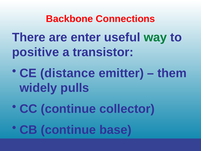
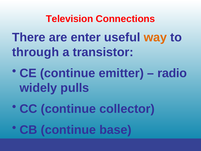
Backbone: Backbone -> Television (70, 19)
way colour: green -> orange (155, 37)
positive: positive -> through (36, 52)
CE distance: distance -> continue (68, 73)
them: them -> radio (172, 73)
